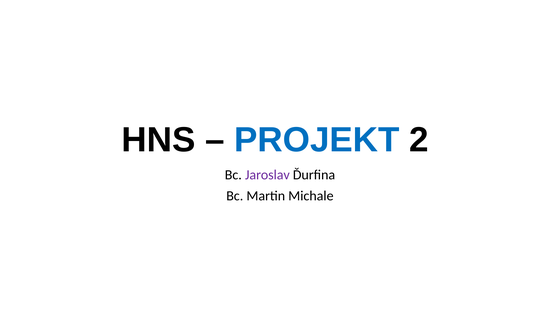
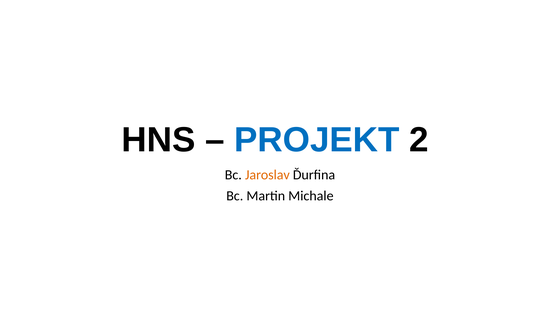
Jaroslav colour: purple -> orange (267, 175)
